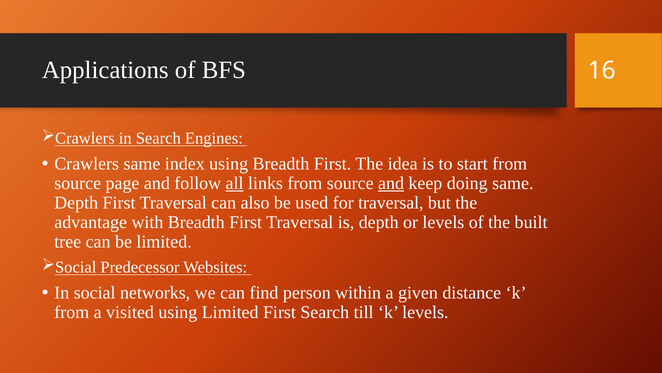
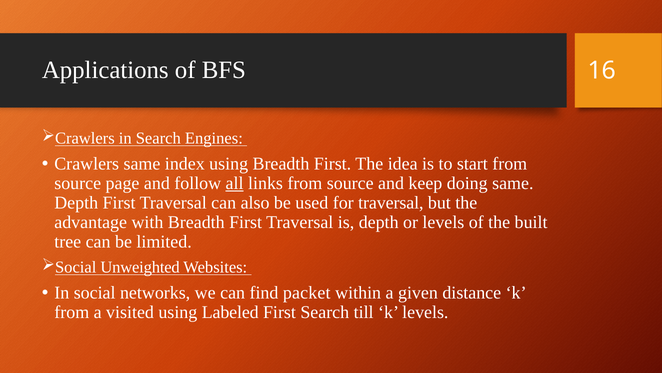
and underline: present -> none (391, 183)
Predecessor: Predecessor -> Unweighted (140, 267)
person: person -> packet (307, 292)
using Limited: Limited -> Labeled (230, 312)
